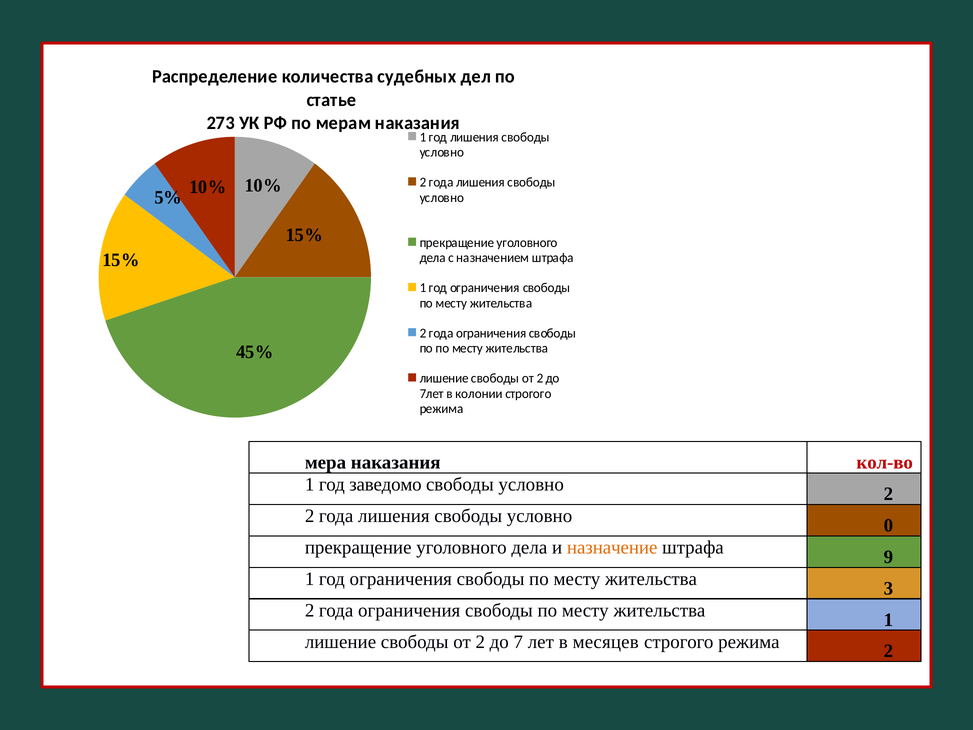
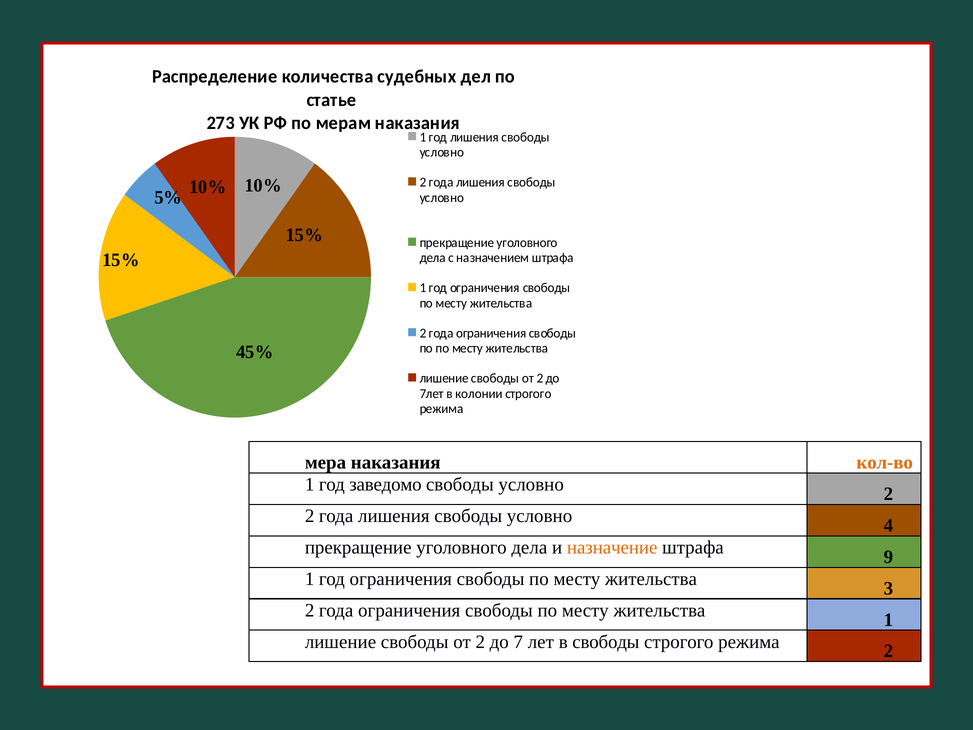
кол-во colour: red -> orange (885, 463)
0: 0 -> 4 (888, 525)
в месяцев: месяцев -> свободы (606, 642)
